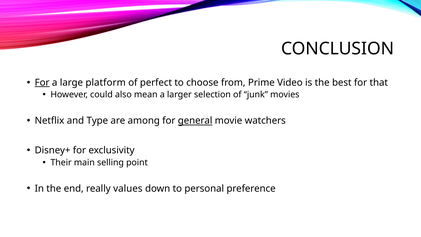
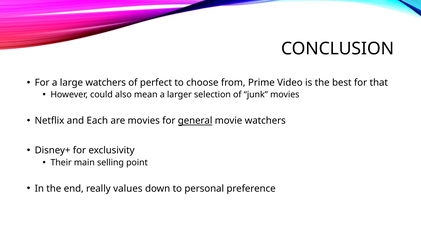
For underline: present -> none (42, 83)
large platform: platform -> watchers (106, 83)
Type: Type -> Each (97, 121)
are among: among -> movies (144, 121)
